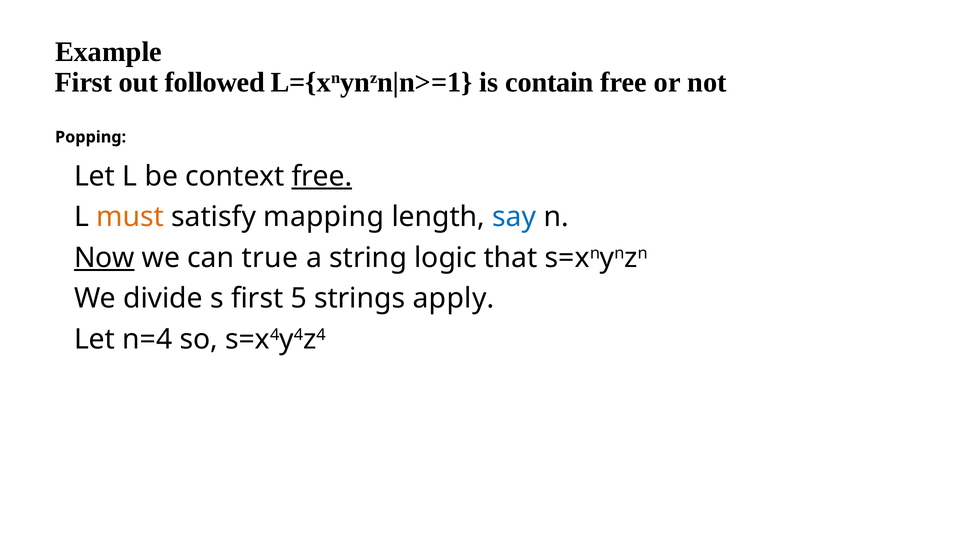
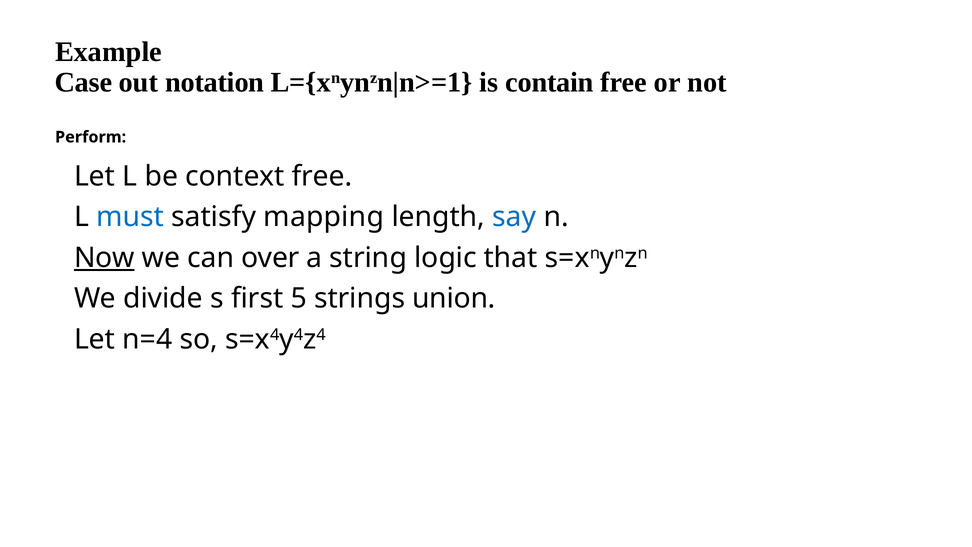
First: First -> Case (83, 82)
followed: followed -> notation (215, 82)
Popping: Popping -> Perform (91, 137)
free underline: present -> none (322, 176)
must colour: orange -> blue (130, 217)
true: true -> over (270, 258)
apply: apply -> union (454, 298)
